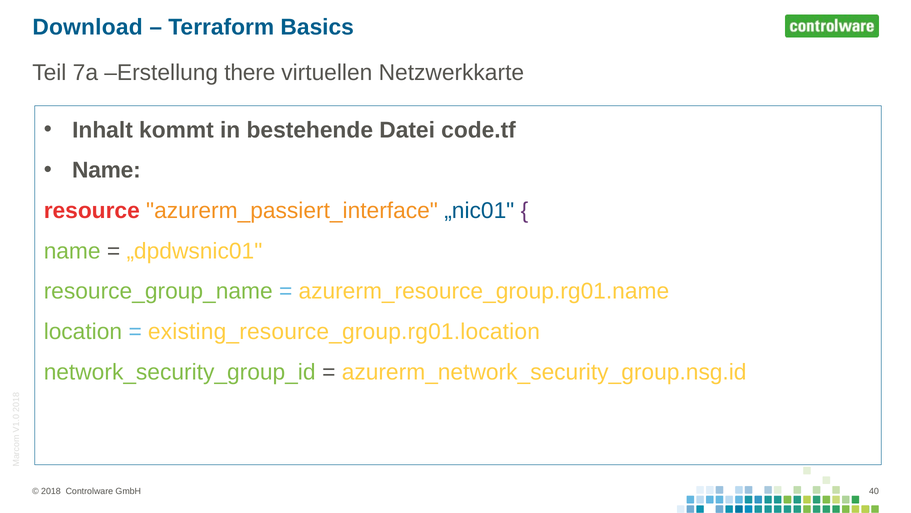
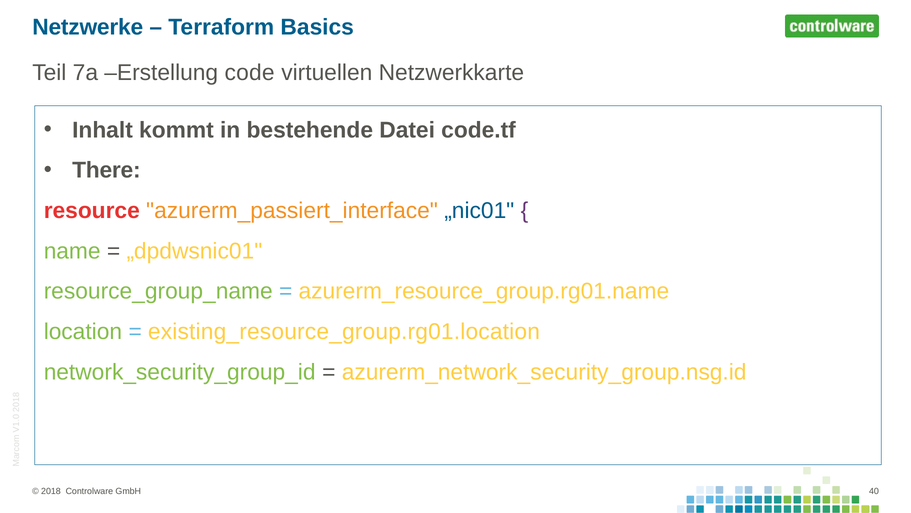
Download: Download -> Netzwerke (88, 27)
there: there -> code (250, 73)
Name: Name -> There (106, 170)
